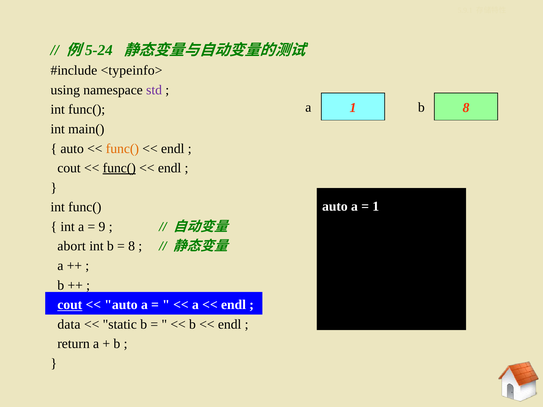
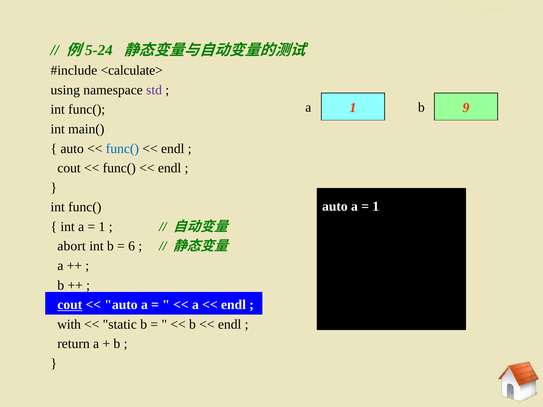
<typeinfo>: <typeinfo> -> <calculate> (132, 70)
a 8: 8 -> 9 (466, 108)
func( colour: orange -> blue (122, 149)
func( underline: present -> none (119, 168)
9: 9 -> 1 (102, 227)
8: 8 -> 6 (132, 246)
data: data -> with (69, 324)
